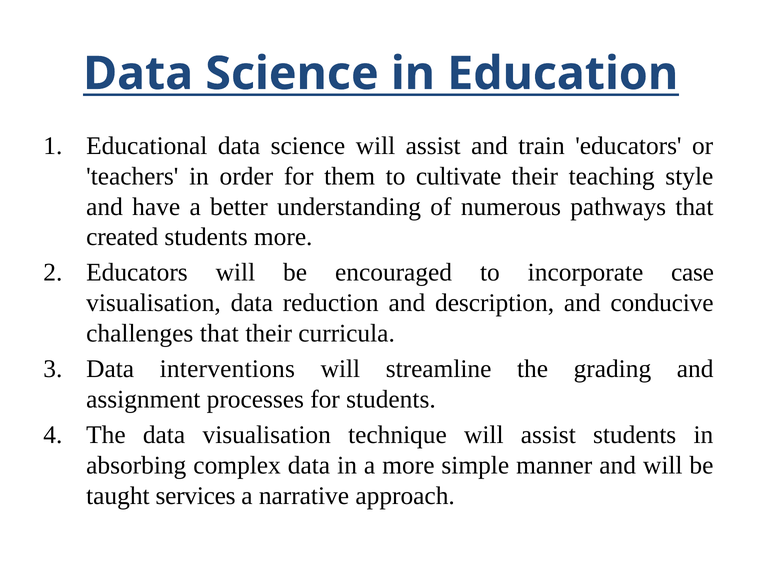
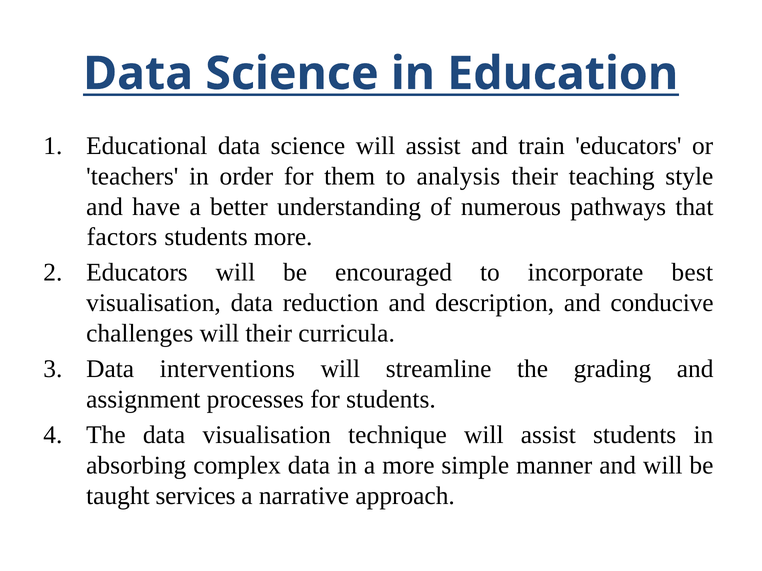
cultivate: cultivate -> analysis (458, 176)
created: created -> factors (122, 237)
case: case -> best (692, 273)
challenges that: that -> will (219, 334)
